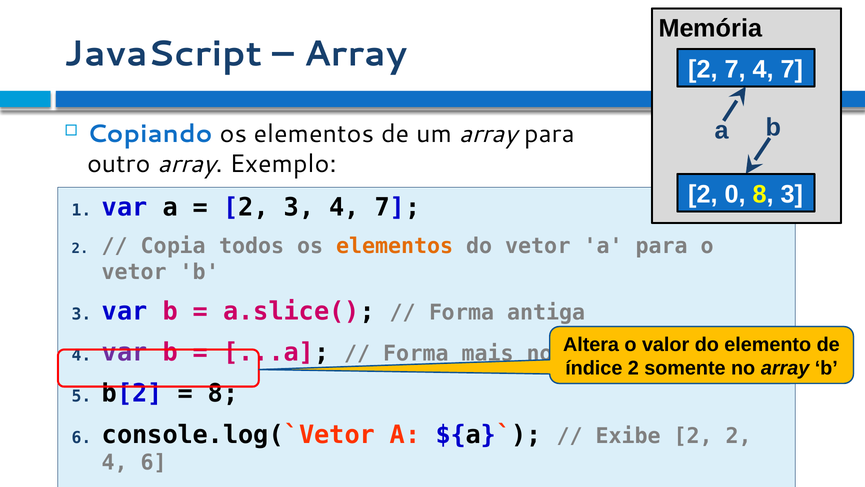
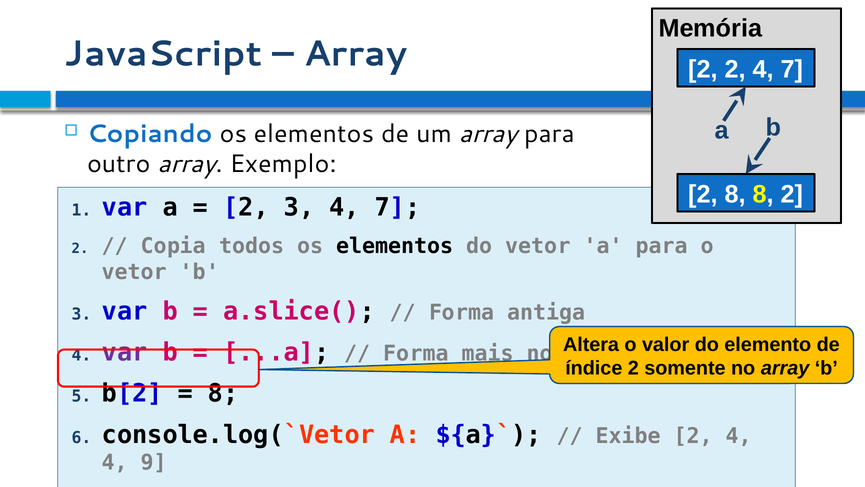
2 7: 7 -> 2 (735, 69)
2 0: 0 -> 8 (735, 194)
8 3: 3 -> 2 (792, 194)
elementos colour: orange -> black (395, 246)
Exibe 2 2: 2 -> 4 (739, 435)
4 6: 6 -> 9 (154, 462)
